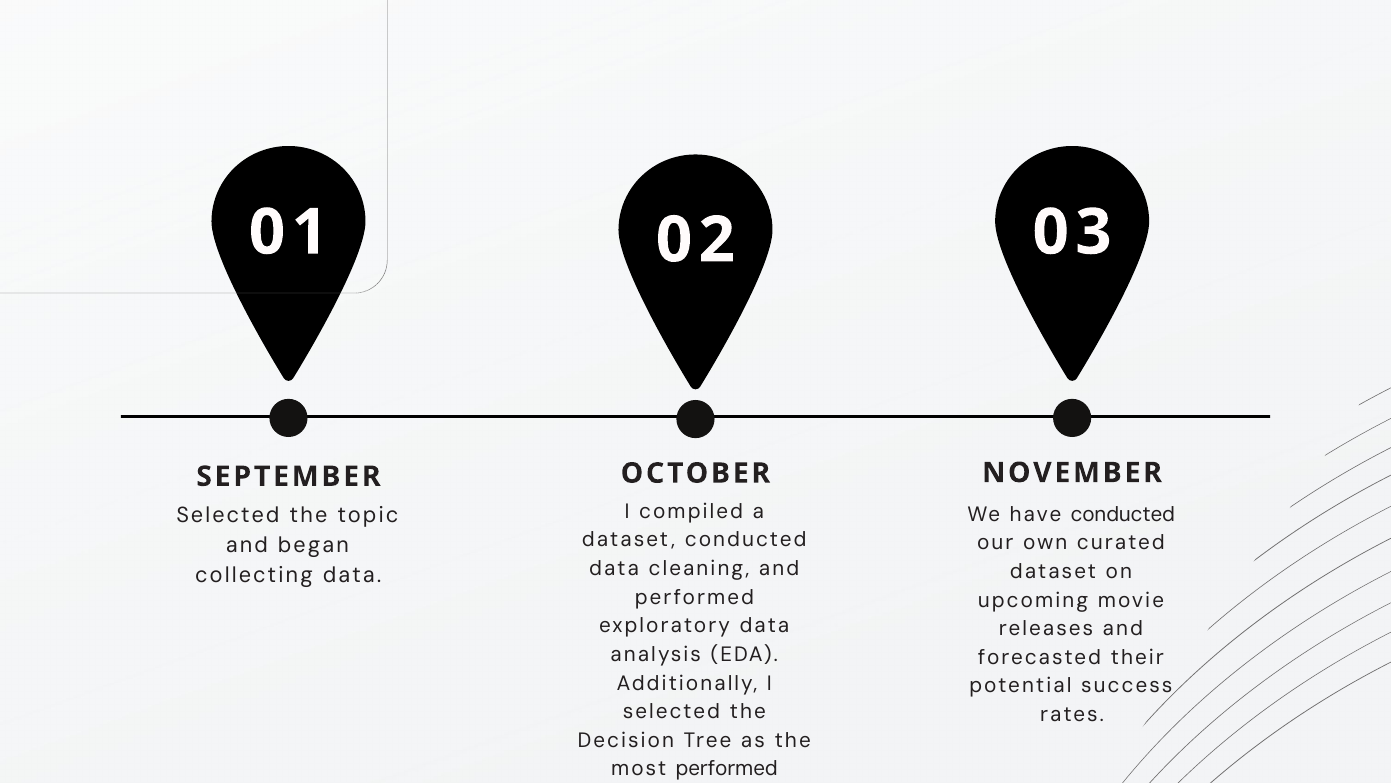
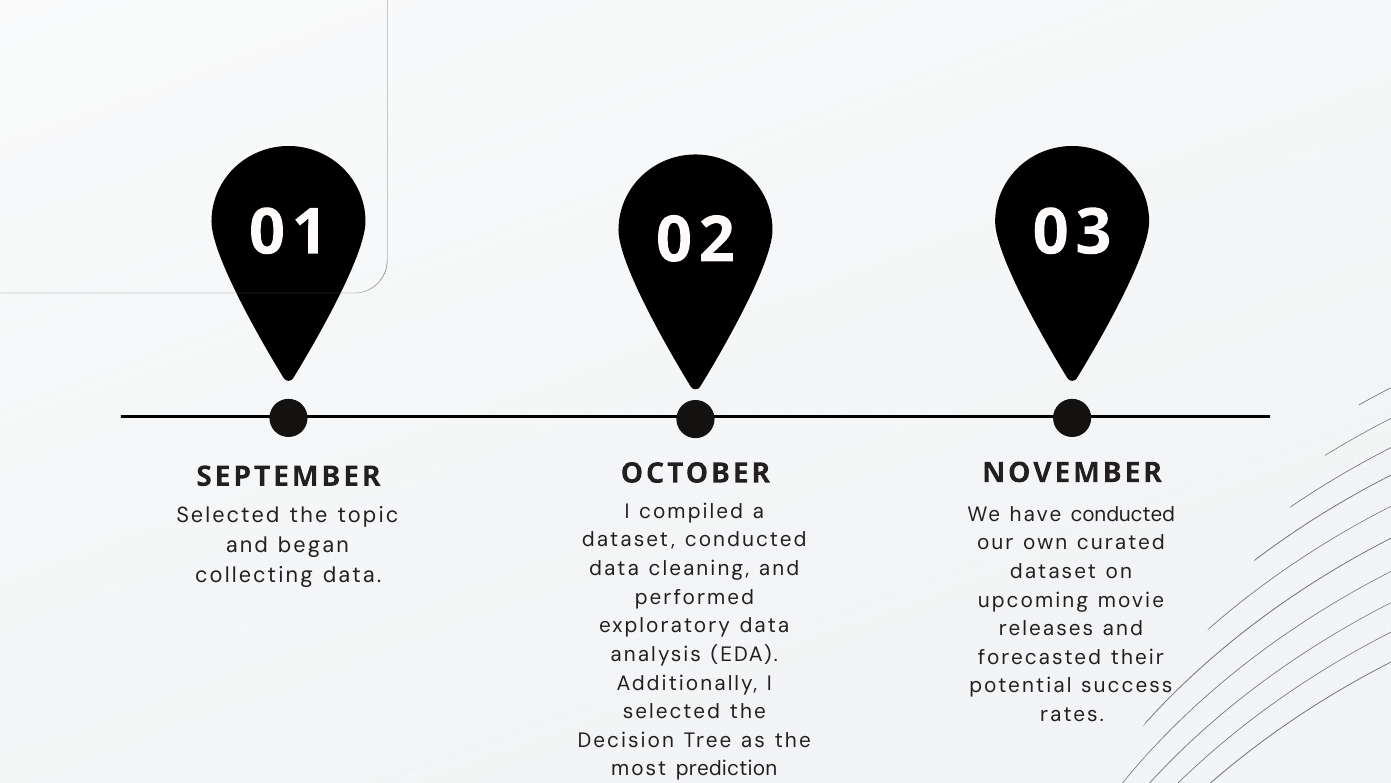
most performed: performed -> prediction (727, 768)
